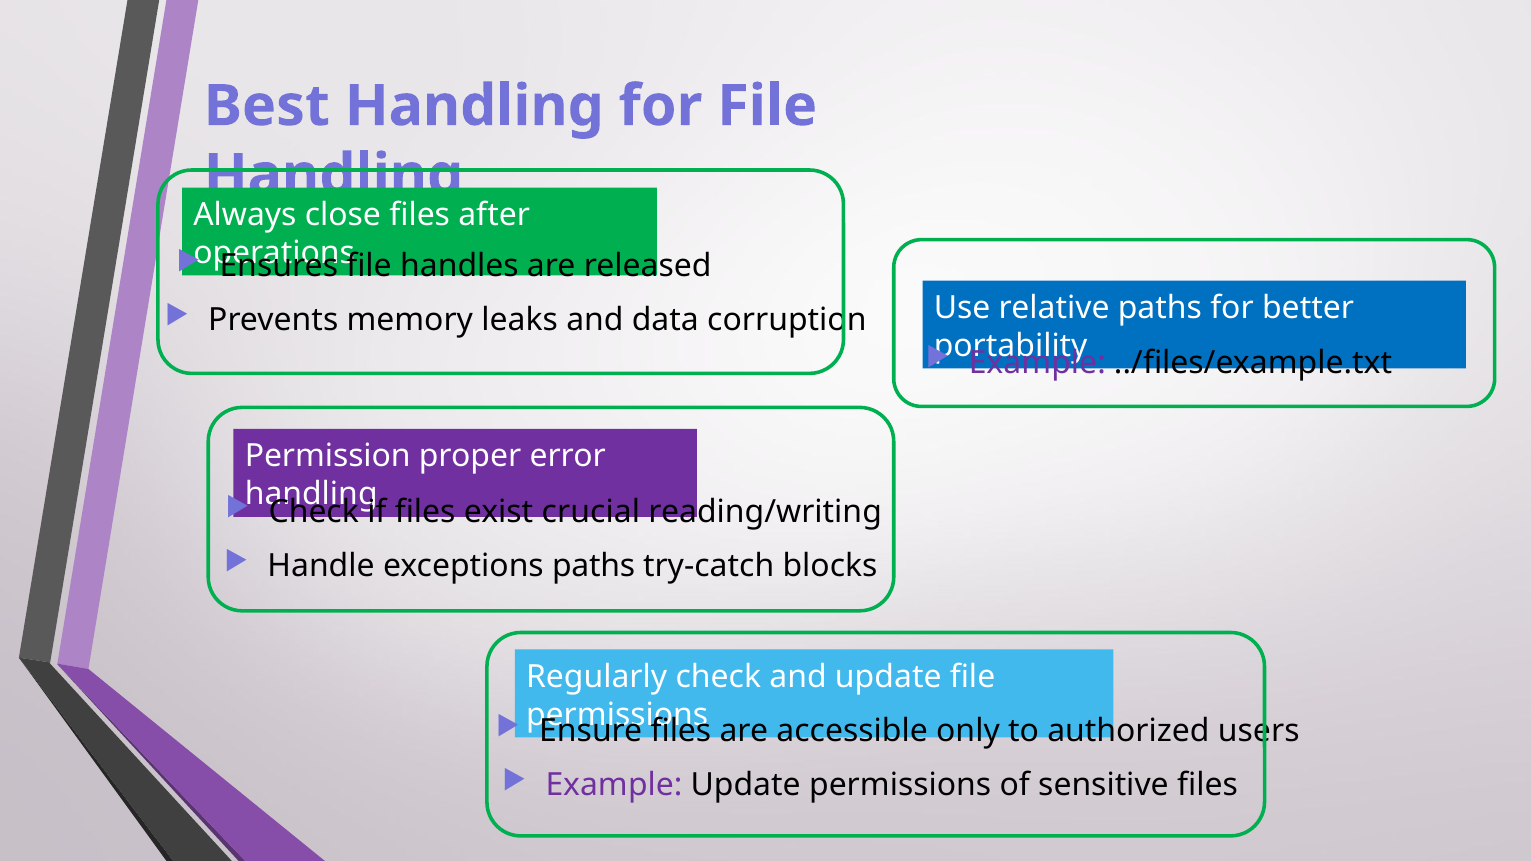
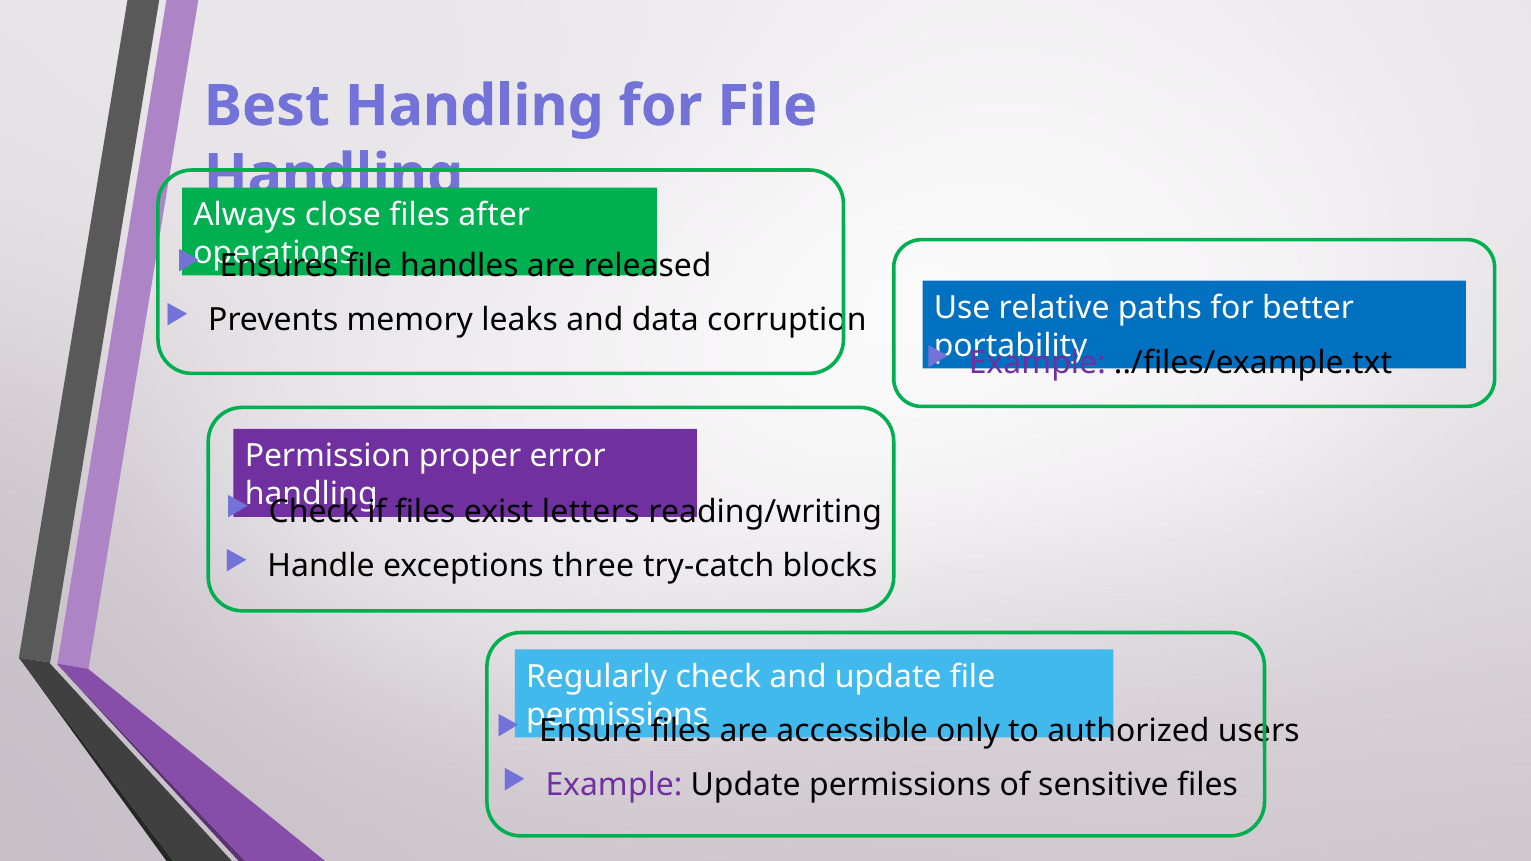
crucial: crucial -> letters (591, 512)
exceptions paths: paths -> three (593, 566)
